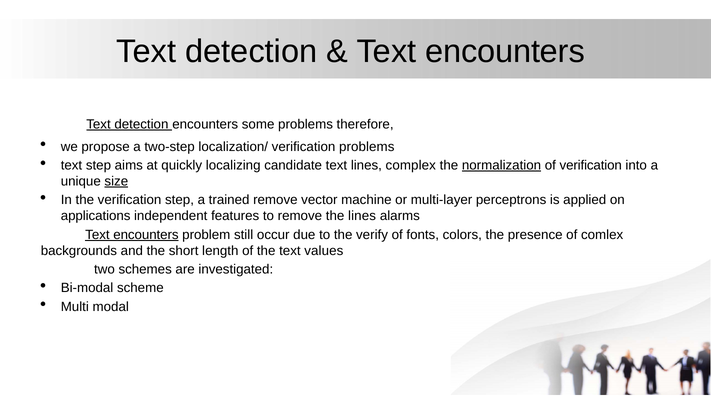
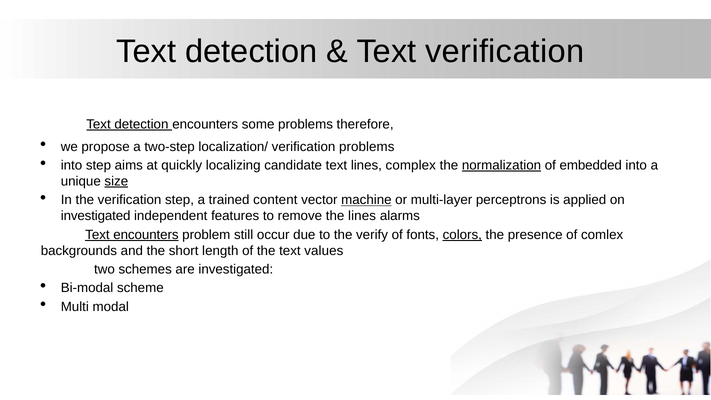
encounters: encounters -> verification (505, 52)
text: text -> into (71, 165)
of verification: verification -> embedded (591, 165)
trained remove: remove -> content (275, 200)
machine underline: none -> present (366, 200)
applications: applications -> investigated (96, 216)
colors underline: none -> present (462, 235)
